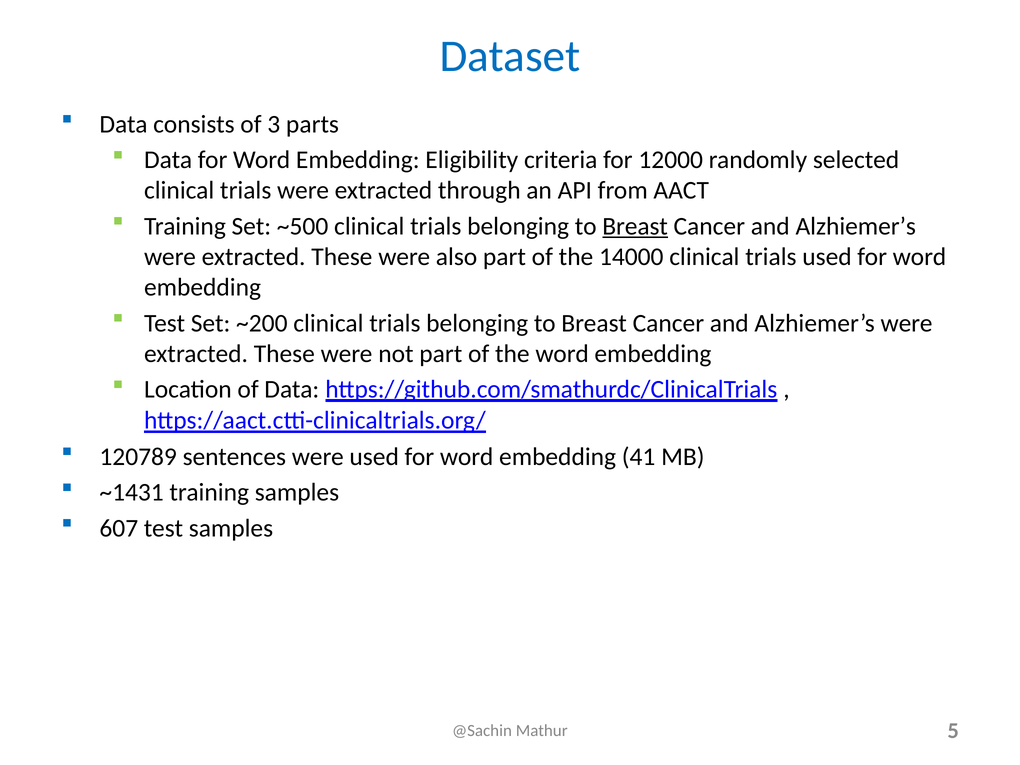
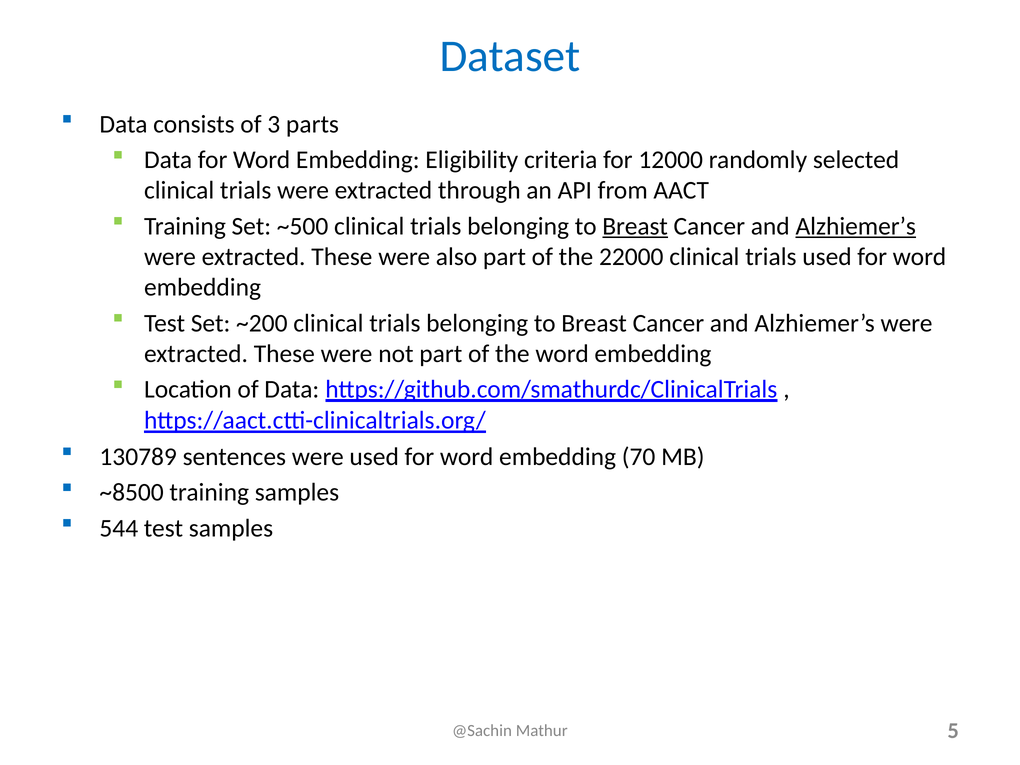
Alzhiemer’s underline: none -> present (856, 226)
14000: 14000 -> 22000 (631, 257)
120789: 120789 -> 130789 (138, 457)
41: 41 -> 70 (639, 457)
~1431: ~1431 -> ~8500 (132, 492)
607: 607 -> 544 (119, 528)
